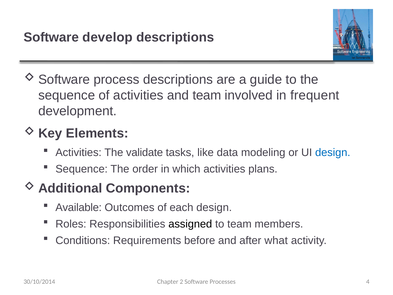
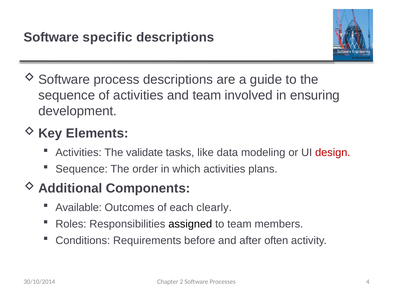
develop: develop -> specific (108, 37)
frequent: frequent -> ensuring (315, 95)
design colour: blue -> red (333, 152)
each design: design -> clearly (214, 207)
what: what -> often (276, 240)
